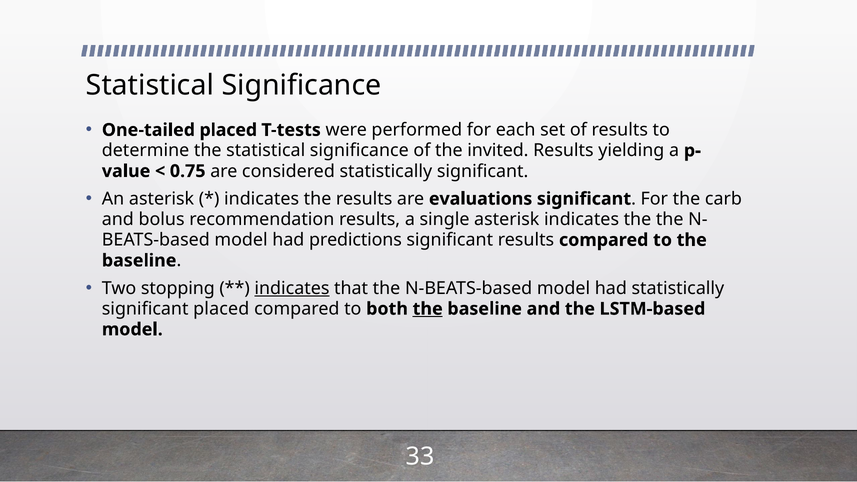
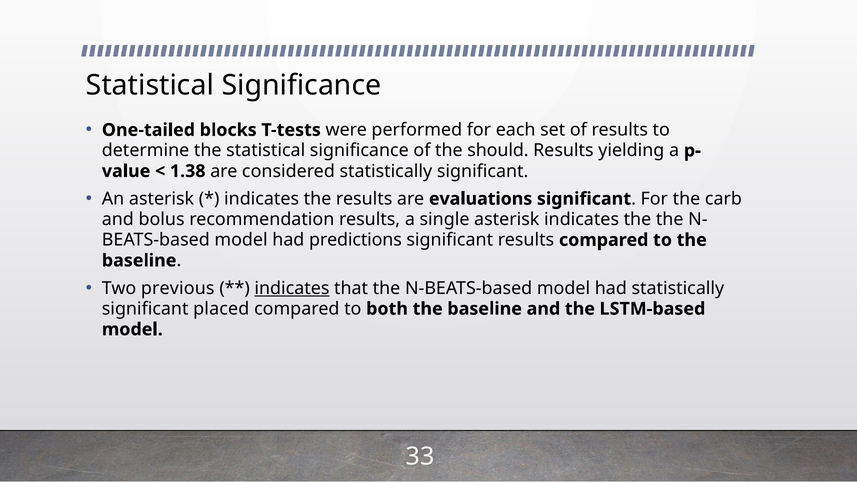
One-tailed placed: placed -> blocks (228, 130)
invited: invited -> should (498, 151)
0.75: 0.75 -> 1.38 (188, 171)
stopping: stopping -> previous (178, 288)
the underline: present -> none (428, 309)
